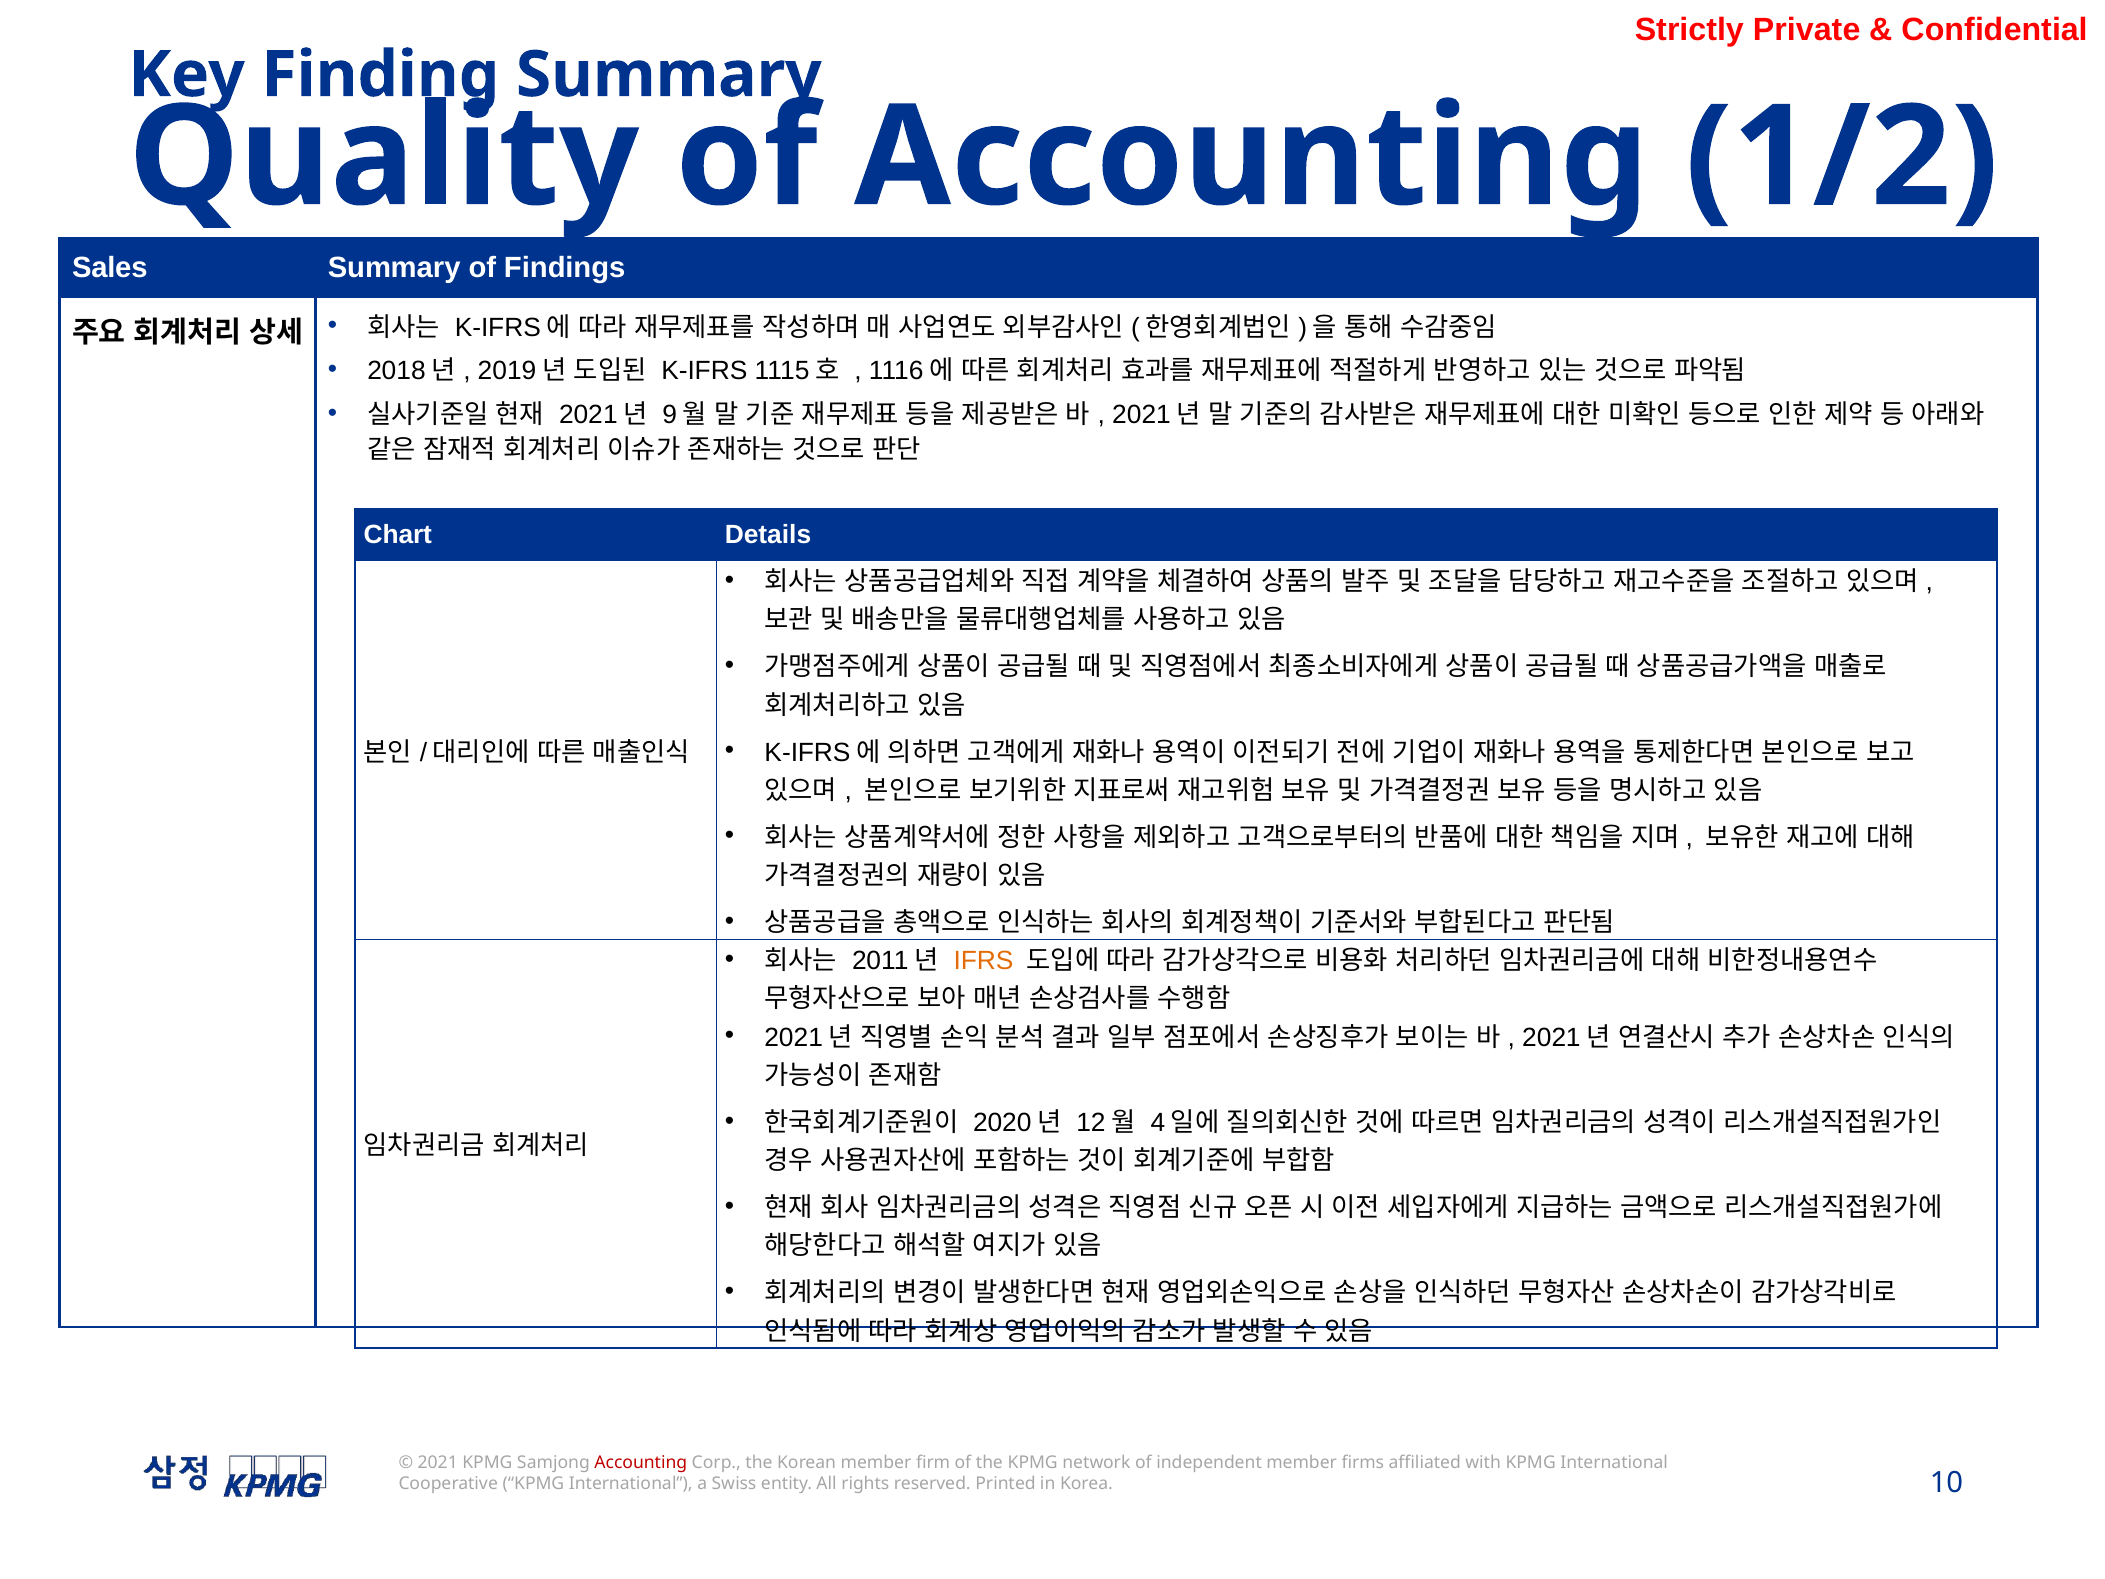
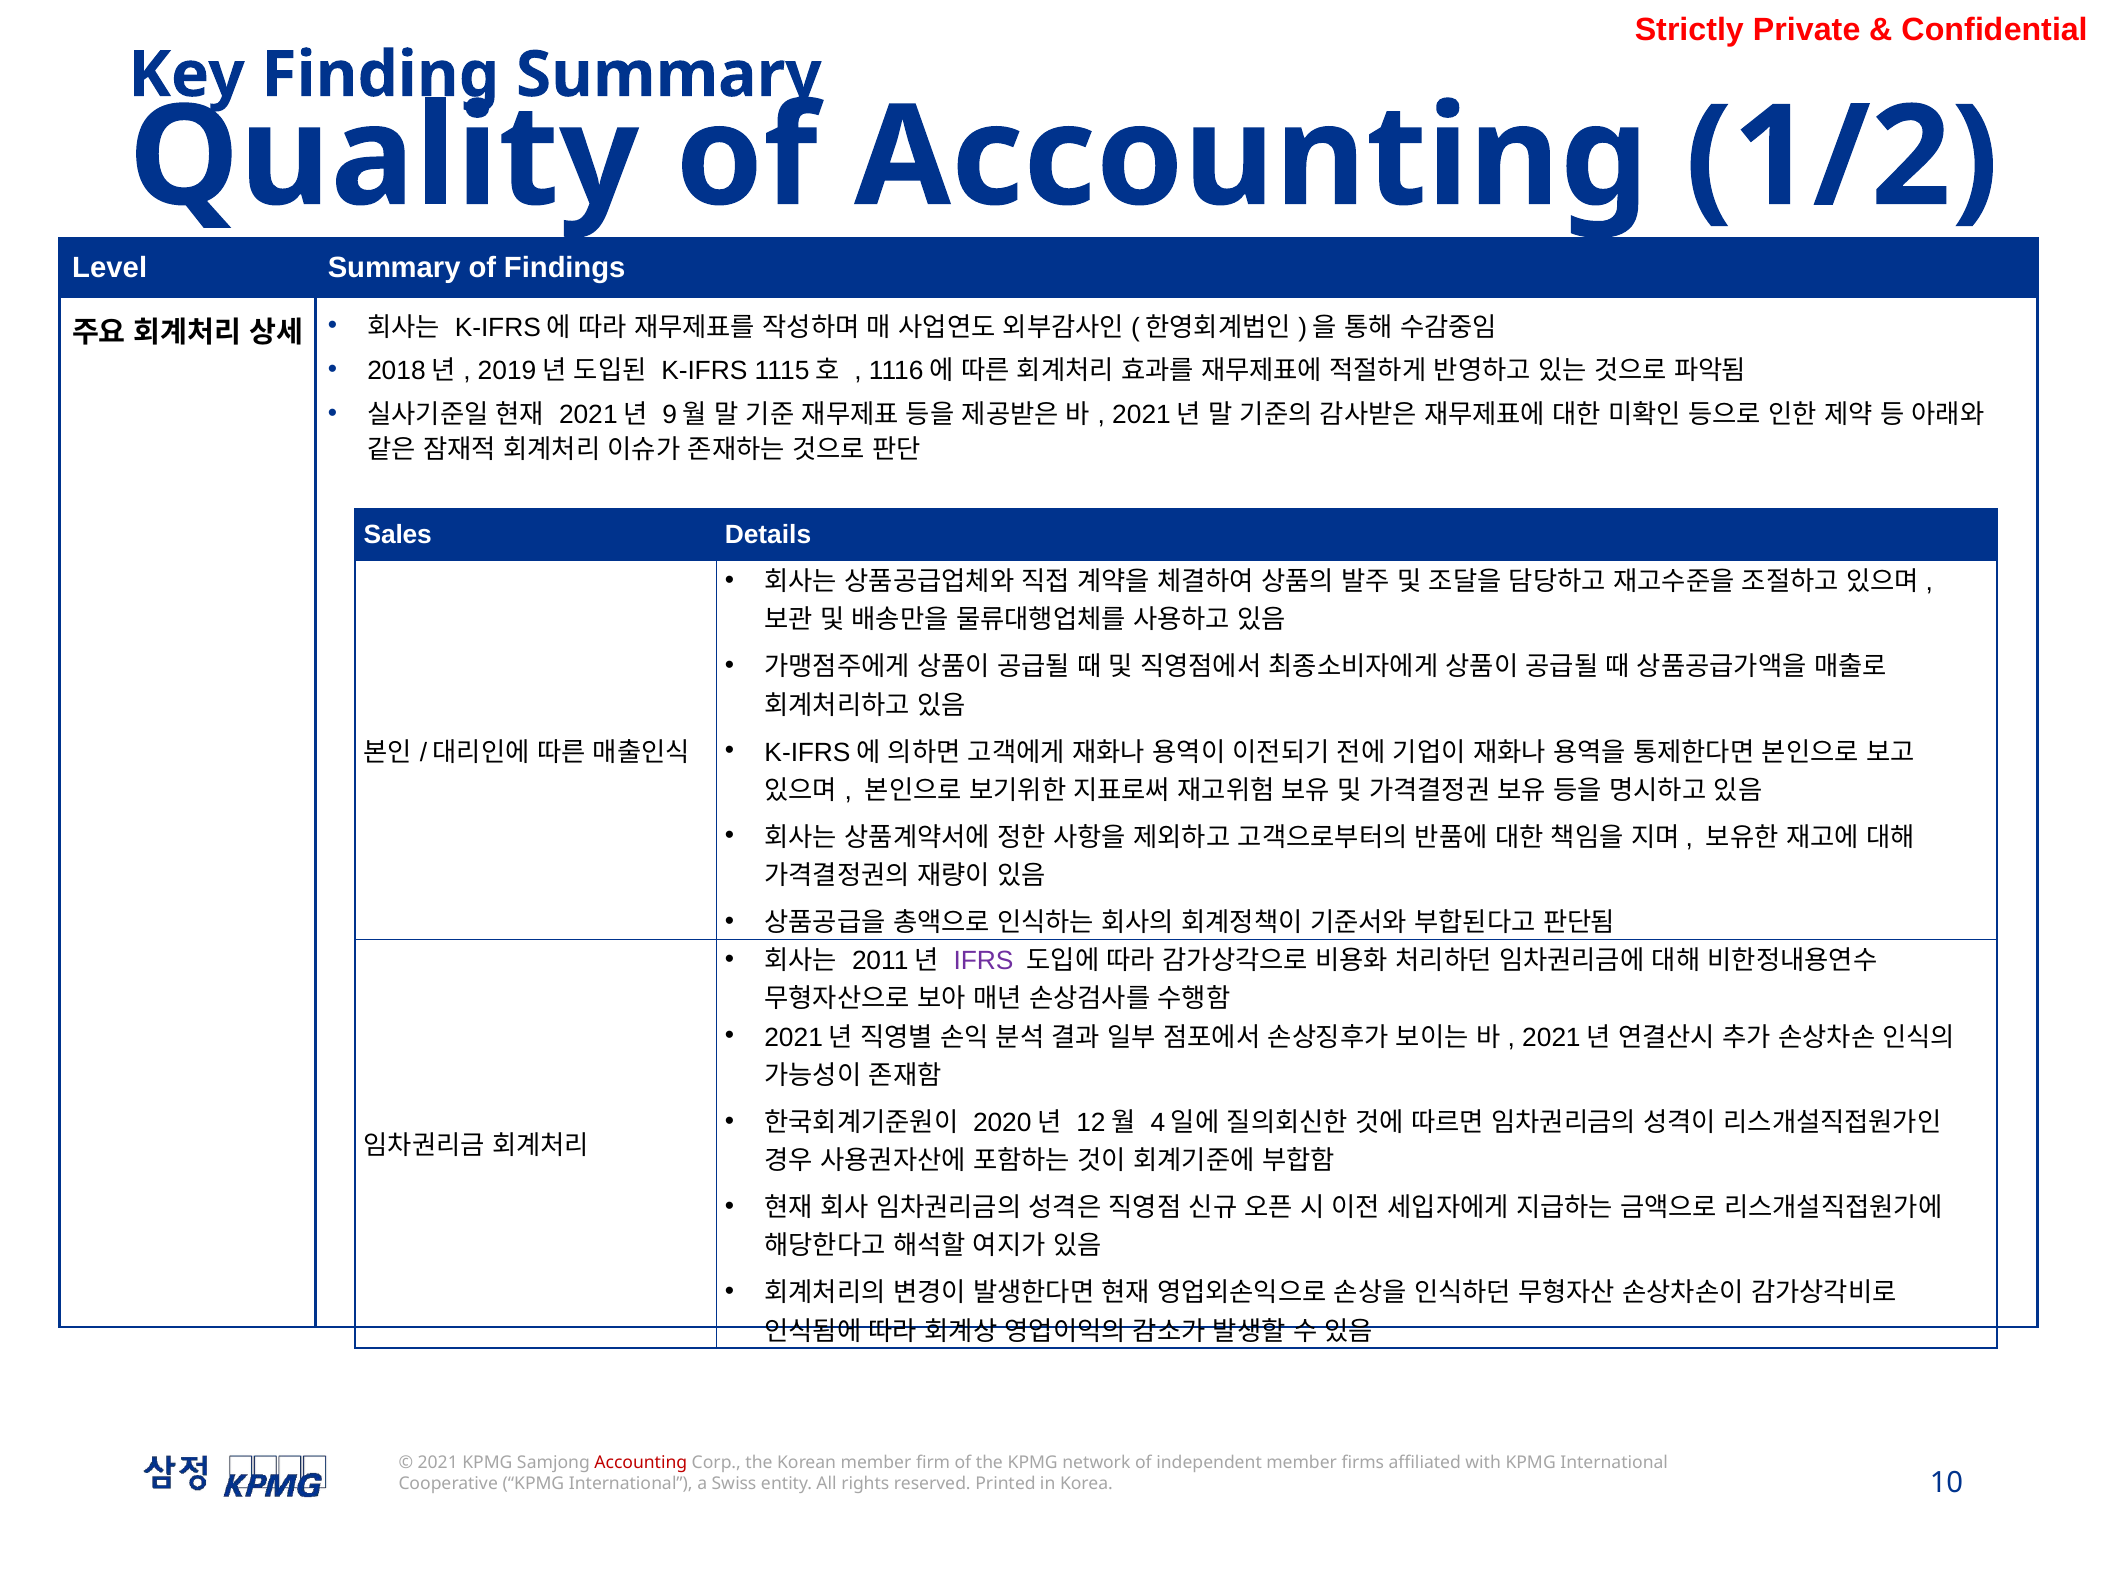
Sales: Sales -> Level (110, 268)
Chart: Chart -> Sales (398, 535)
IFRS colour: orange -> purple (984, 961)
